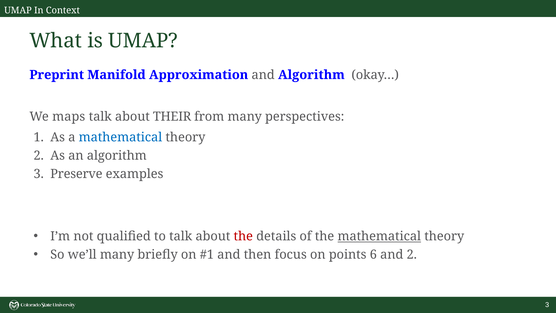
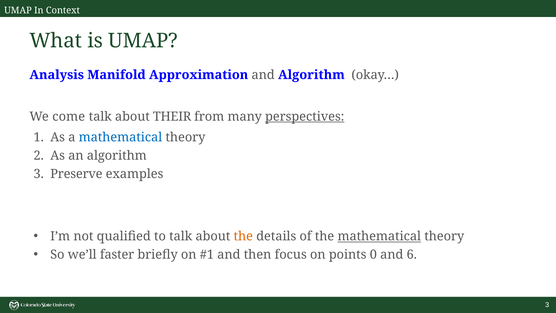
Preprint: Preprint -> Analysis (57, 75)
maps: maps -> come (69, 116)
perspectives underline: none -> present (305, 116)
the colour: red -> orange (243, 236)
we’ll many: many -> faster (117, 255)
6: 6 -> 0 (373, 255)
and 2: 2 -> 6 (412, 255)
